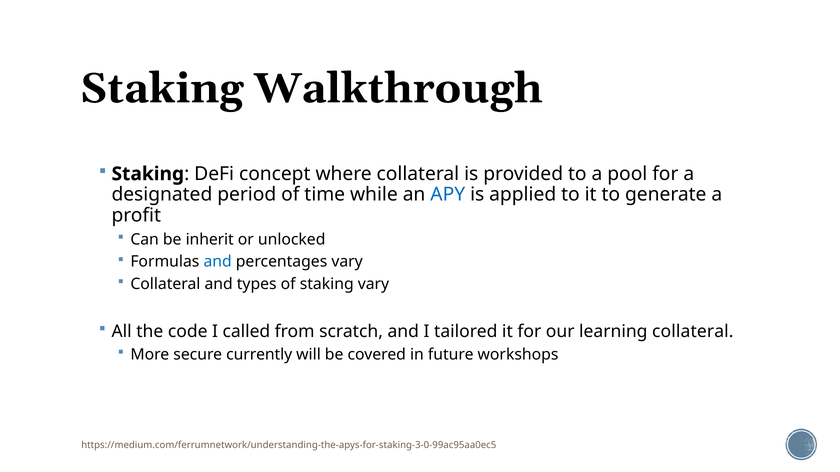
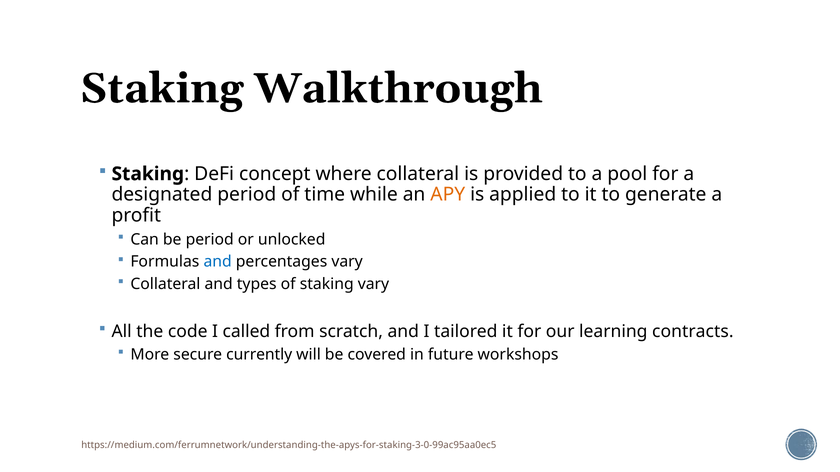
APY colour: blue -> orange (448, 195)
be inherit: inherit -> period (210, 240)
learning collateral: collateral -> contracts (693, 332)
